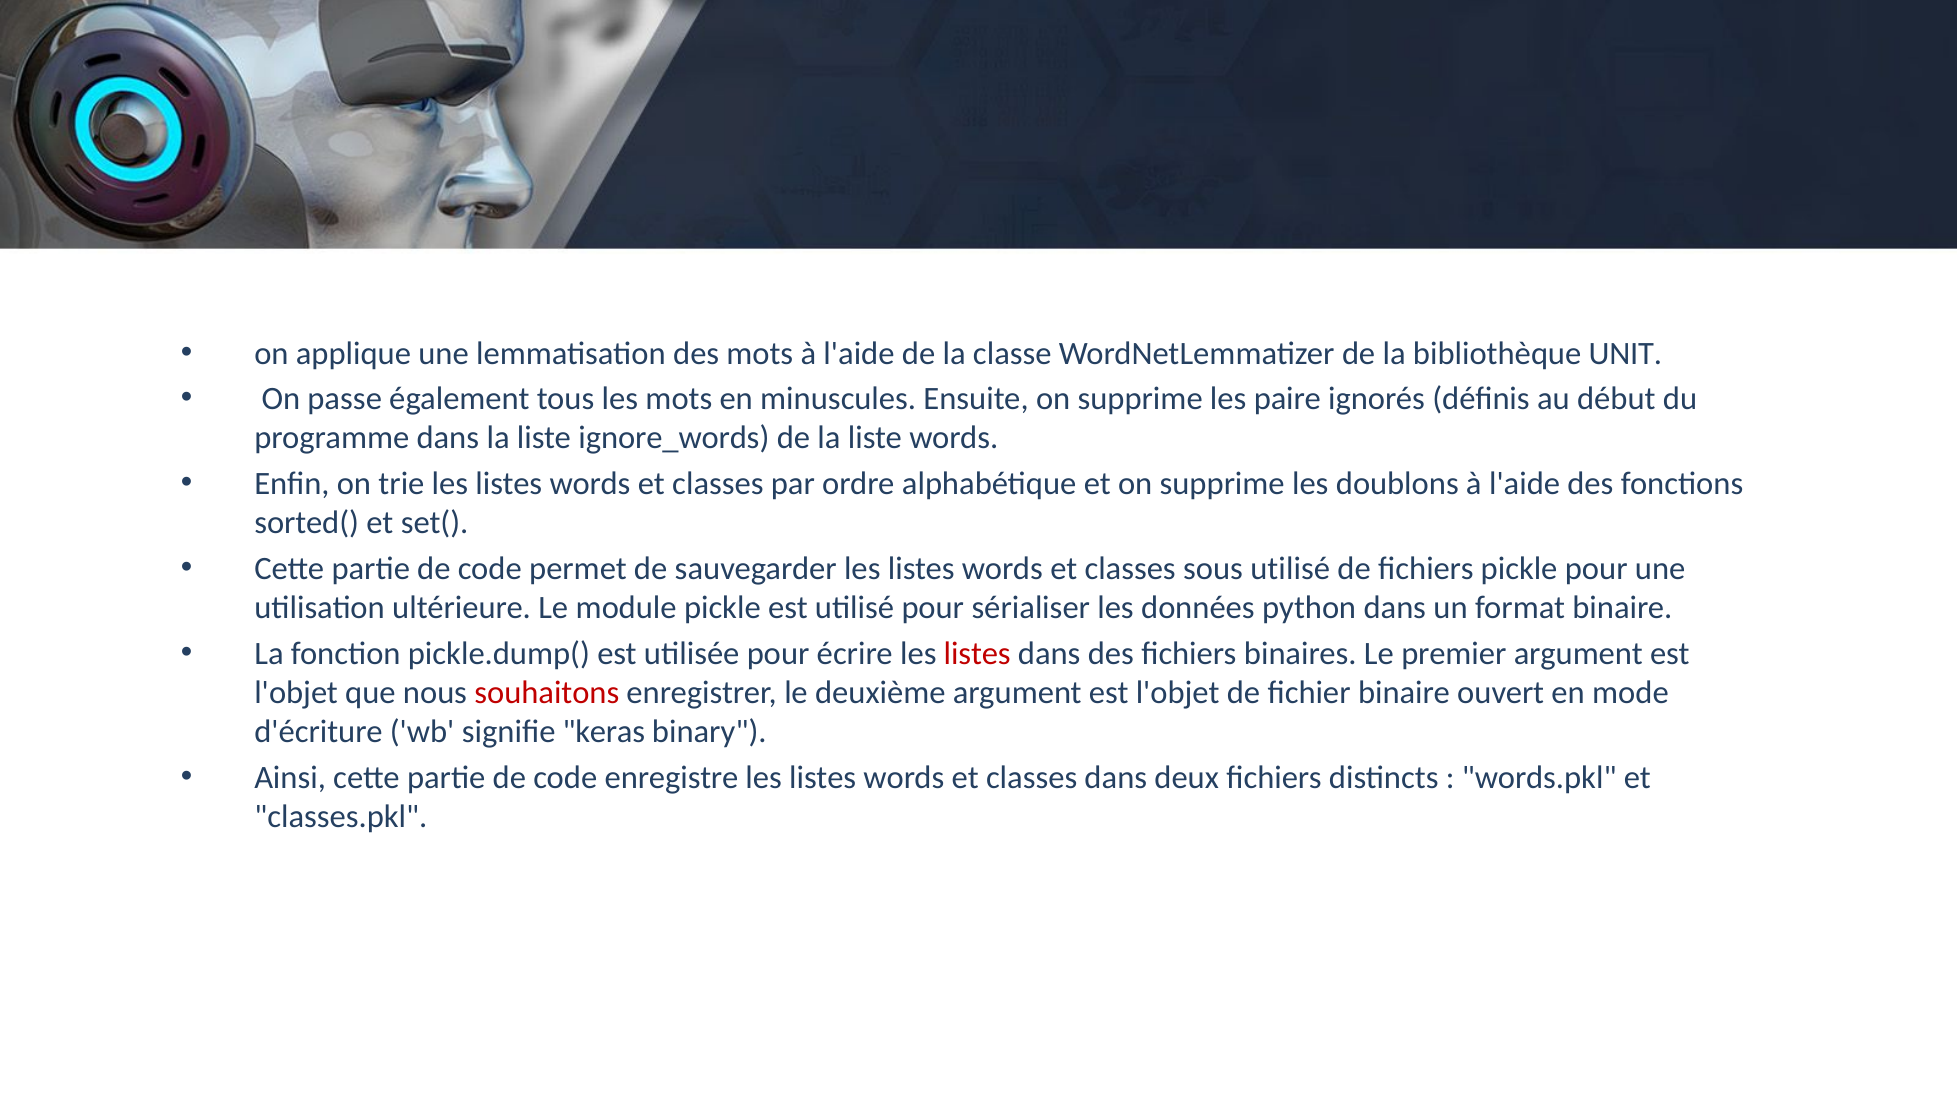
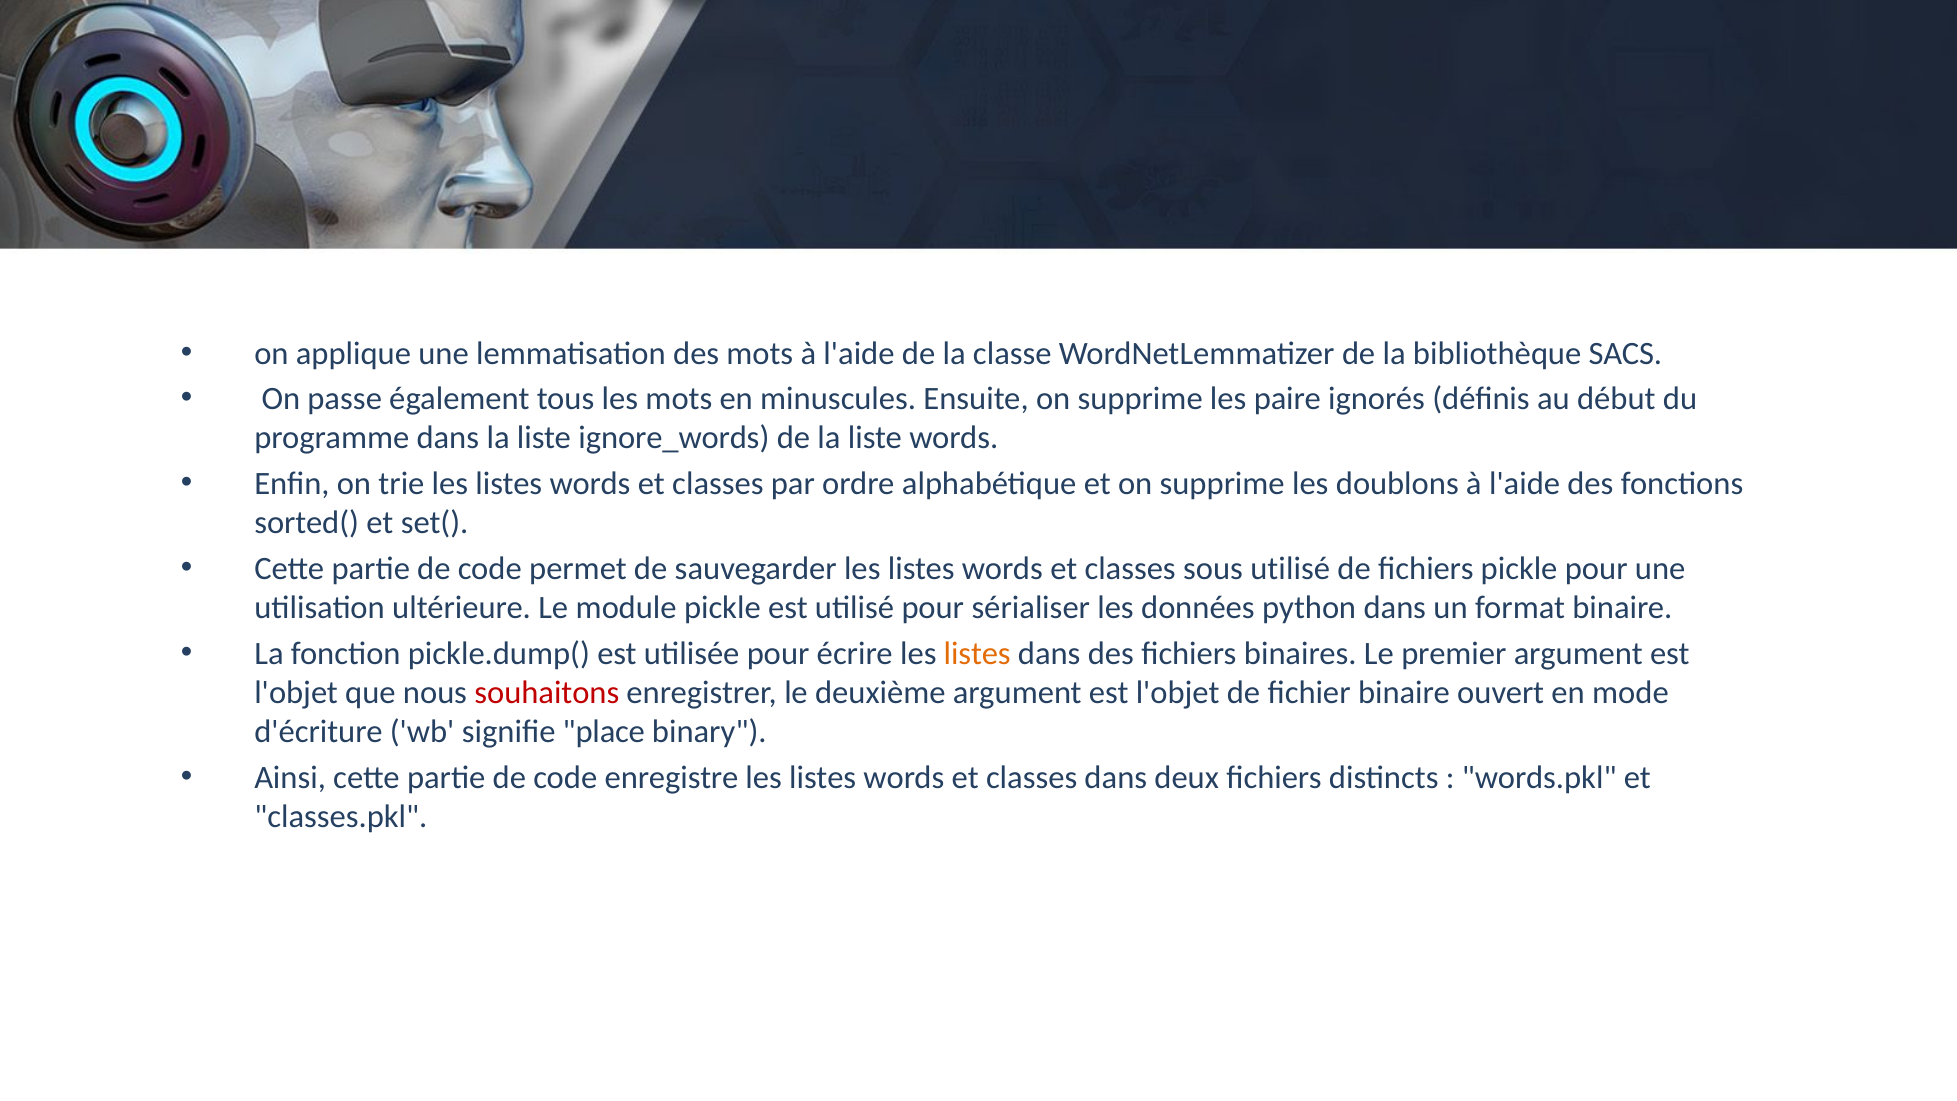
UNIT: UNIT -> SACS (1625, 353)
listes colour: red -> orange (977, 653)
keras: keras -> place (604, 732)
